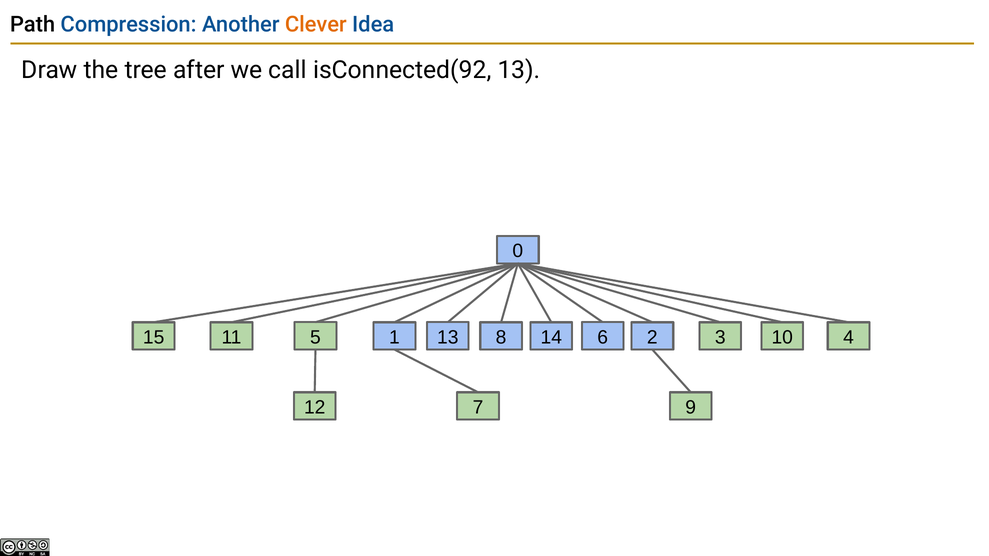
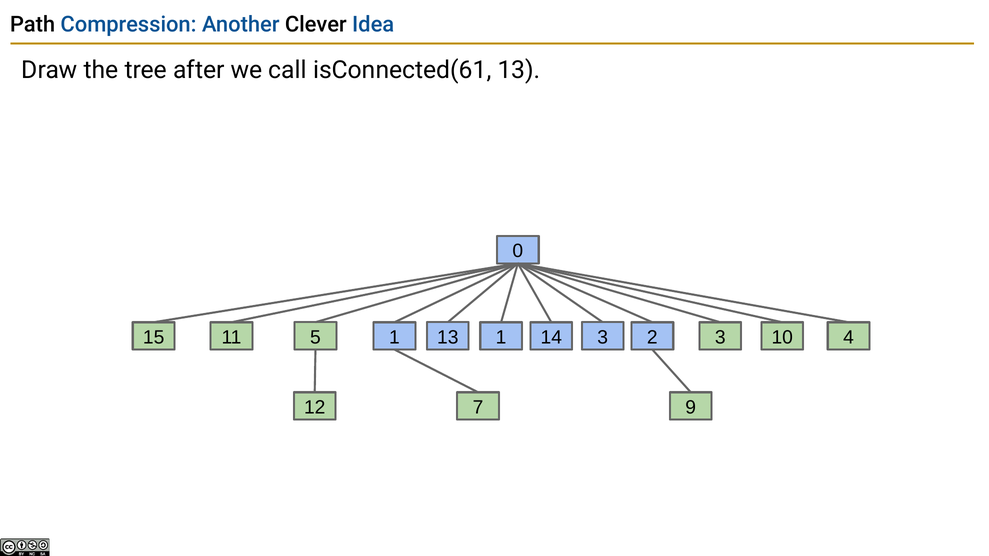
Clever colour: orange -> black (316, 25)
isConnected(92: isConnected(92 -> isConnected(61 (402, 70)
13 8: 8 -> 1 (501, 337)
14 6: 6 -> 3 (603, 337)
